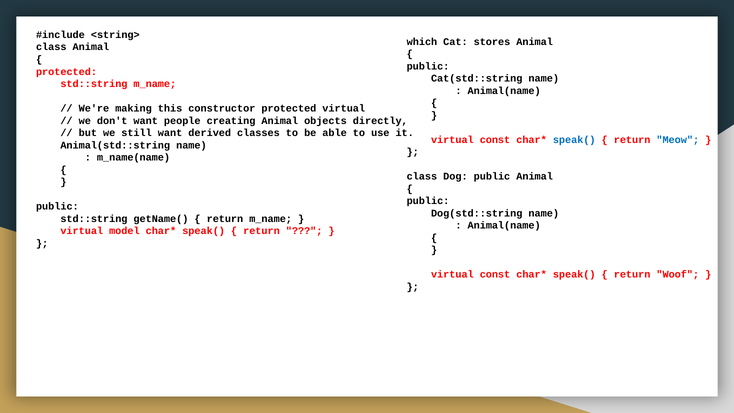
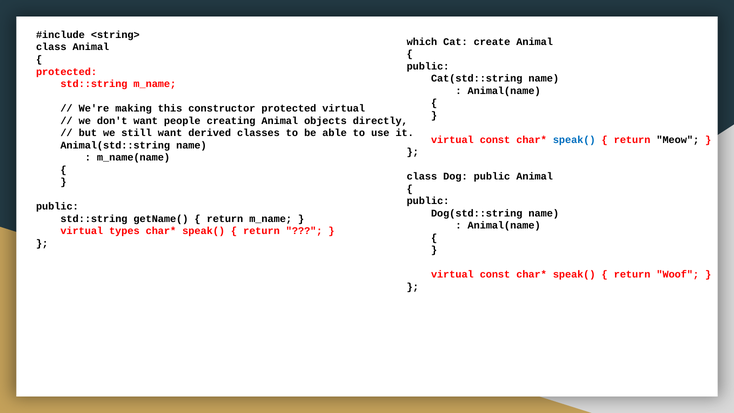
stores: stores -> create (492, 42)
Meow colour: blue -> black (678, 140)
model: model -> types (124, 231)
